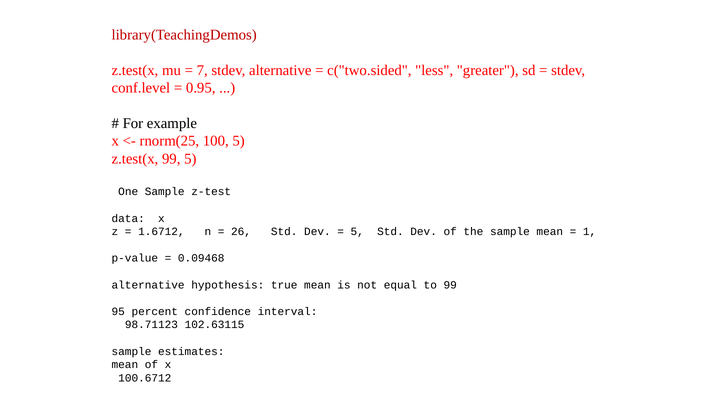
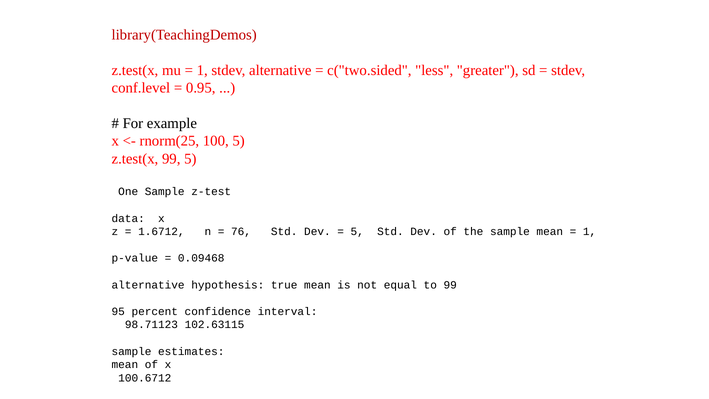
7: 7 -> 1 (202, 70)
26: 26 -> 76 (241, 232)
